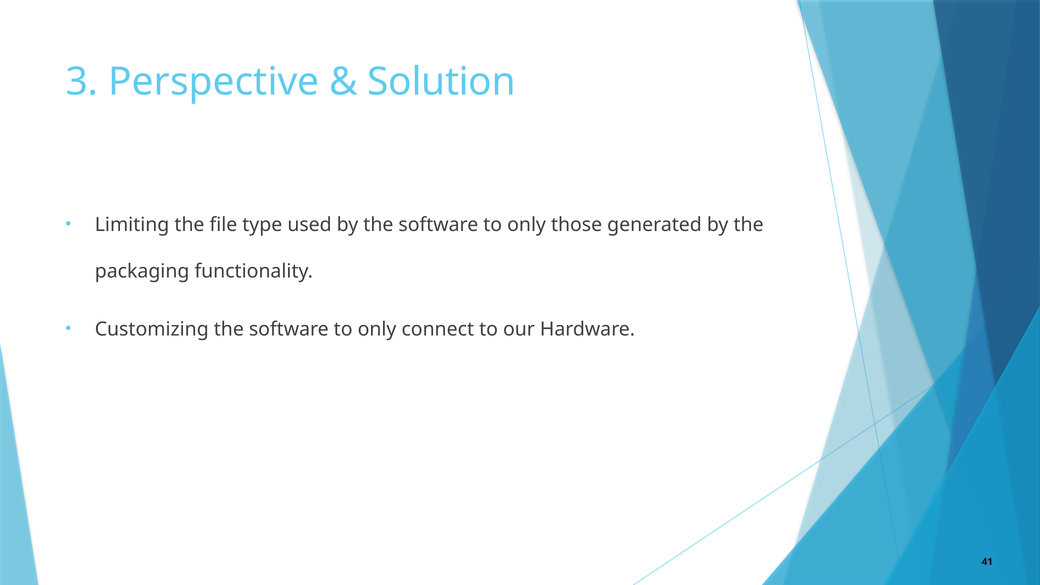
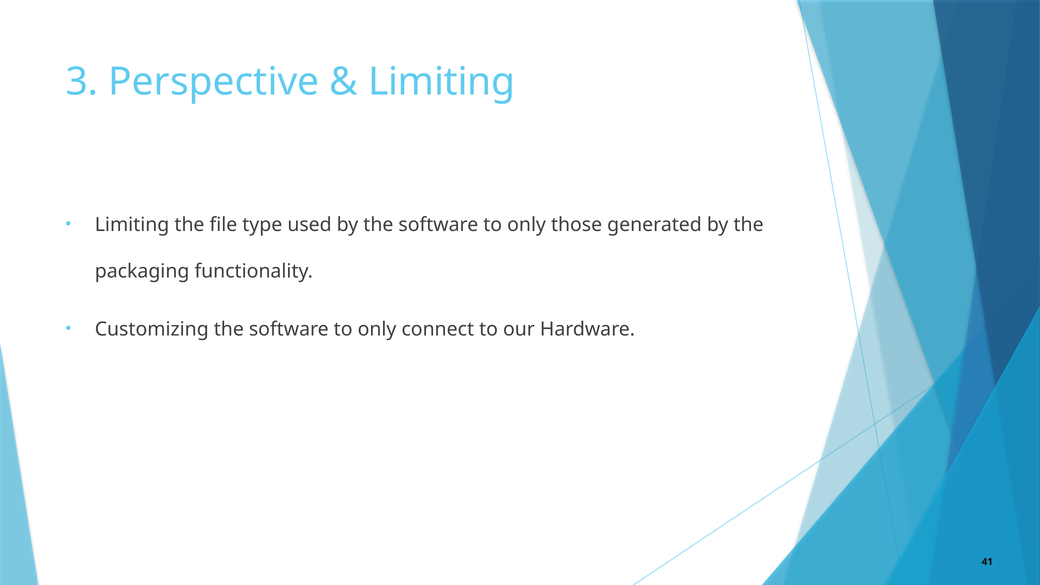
Solution: Solution -> Limiting (442, 82)
